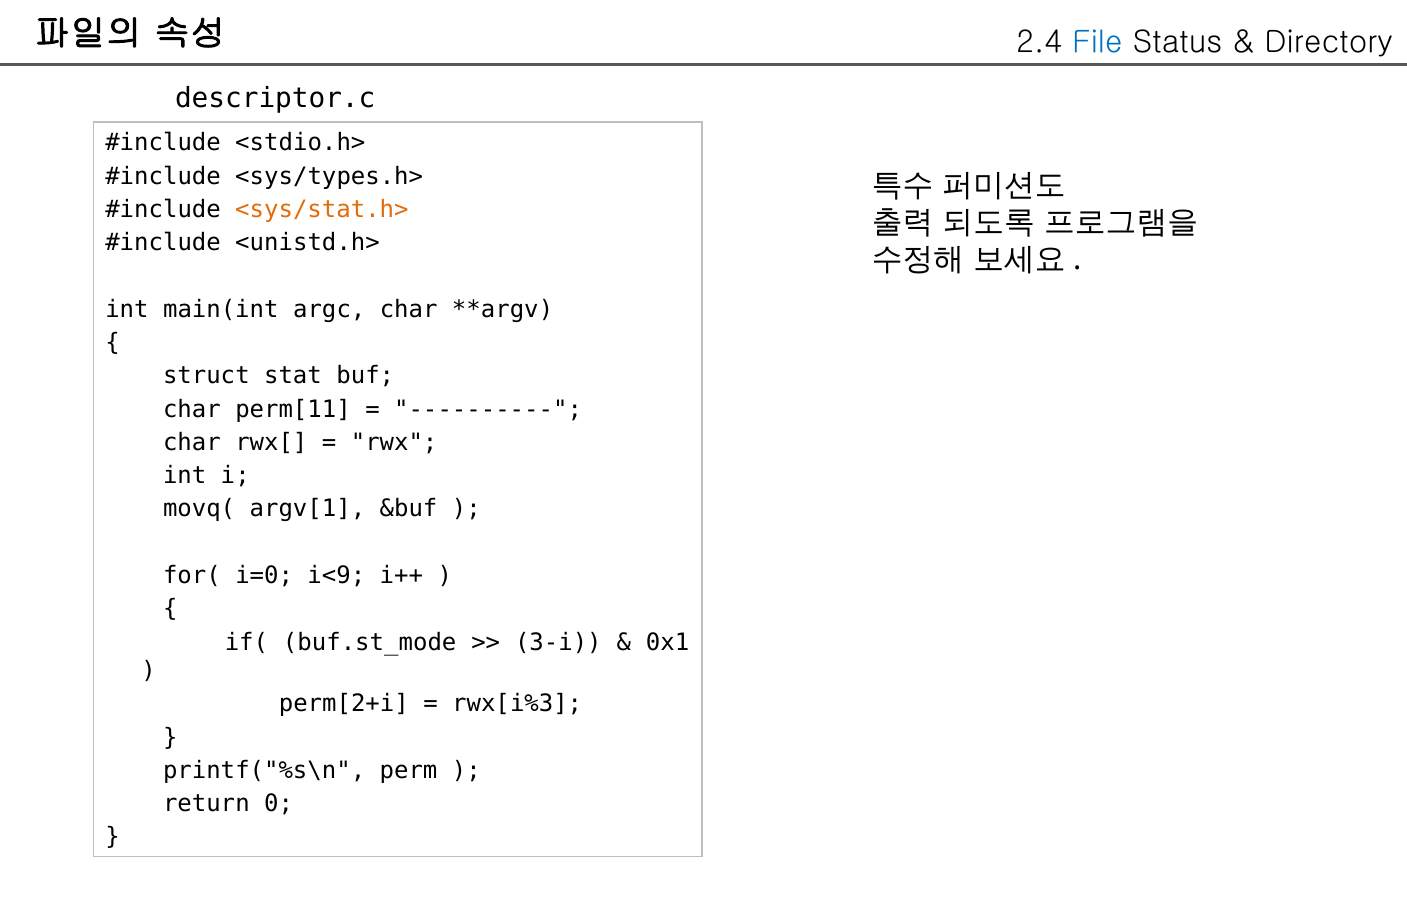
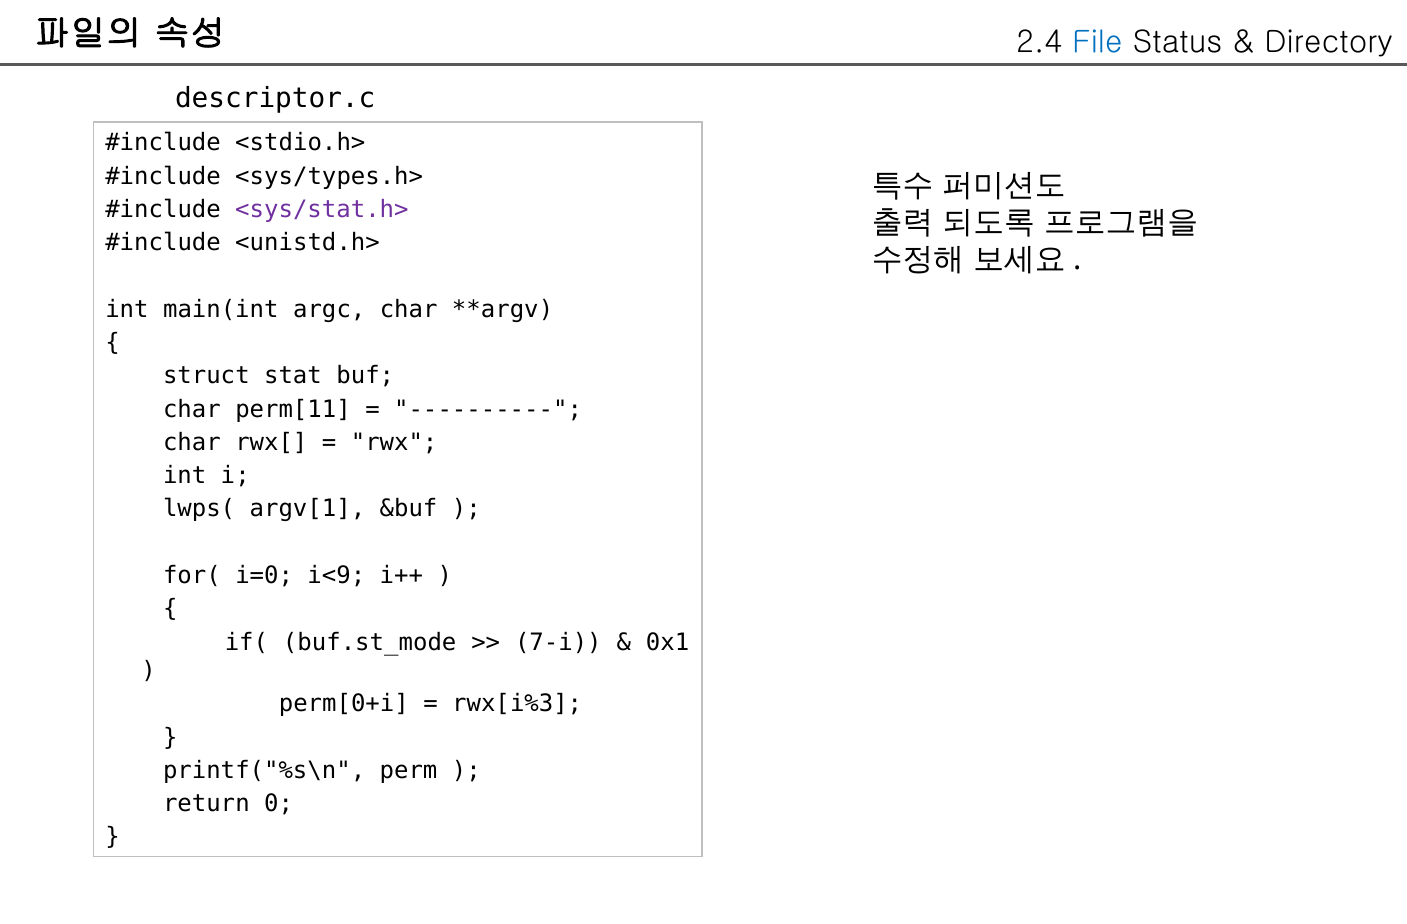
<sys/stat.h> colour: orange -> purple (322, 210)
movq(: movq( -> lwps( (199, 509)
3-i: 3-i -> 7-i (558, 642)
perm[2+i: perm[2+i -> perm[0+i (344, 704)
